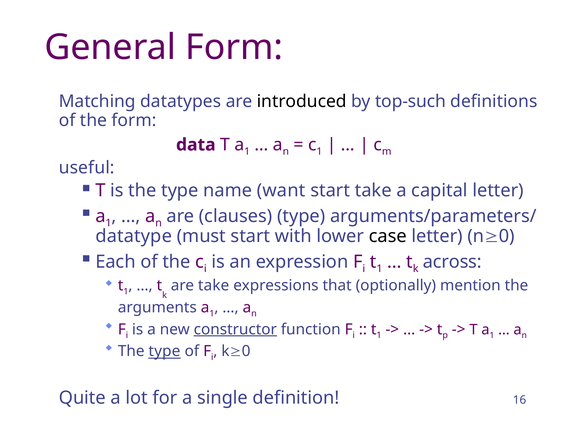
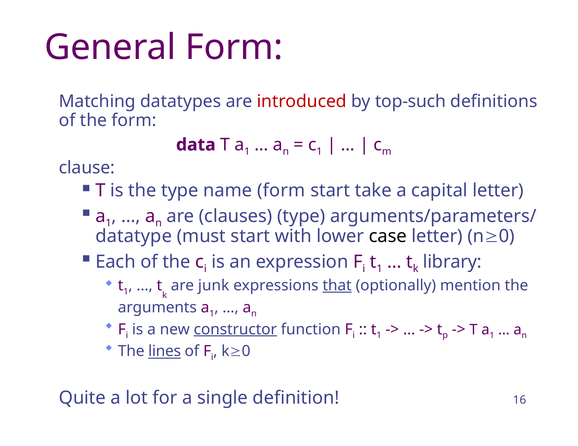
introduced colour: black -> red (302, 102)
useful: useful -> clause (87, 168)
name want: want -> form (281, 191)
across: across -> library (452, 262)
are take: take -> junk (214, 286)
that underline: none -> present (337, 286)
type: type -> lines (165, 352)
